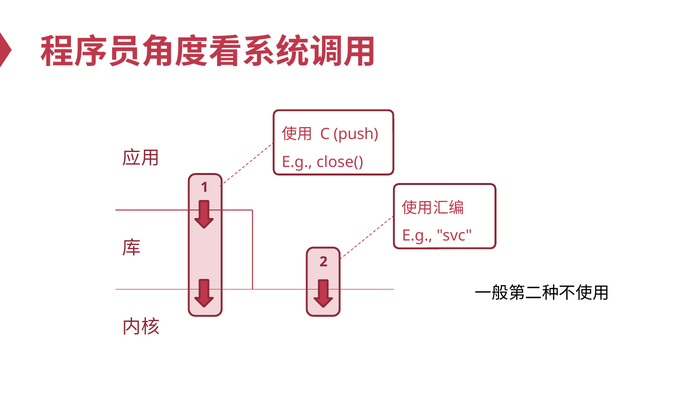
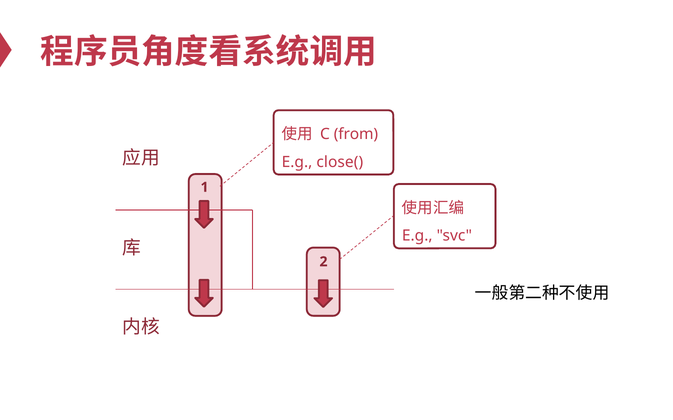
push: push -> from (356, 134)
